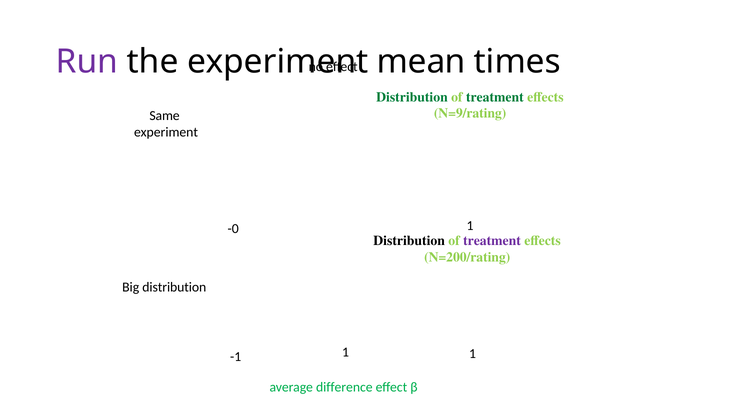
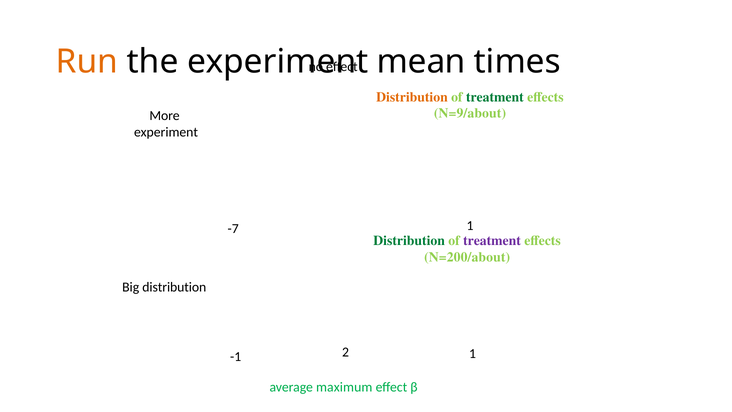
Run colour: purple -> orange (87, 61)
Distribution colour: green -> orange (412, 97)
N=9/rating: N=9/rating -> N=9/about (470, 113)
Same: Same -> More (165, 115)
-0: -0 -> -7 (233, 229)
Distribution colour: black -> green (409, 241)
N=200/rating: N=200/rating -> N=200/about (467, 257)
-1 1: 1 -> 2 (345, 352)
difference: difference -> maximum (344, 387)
